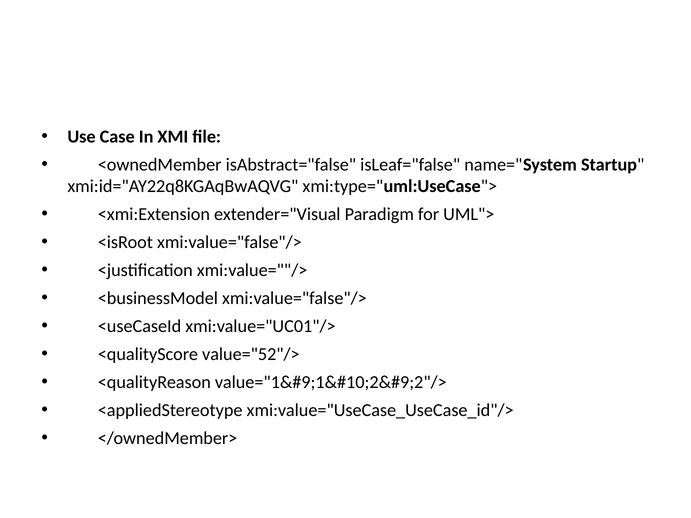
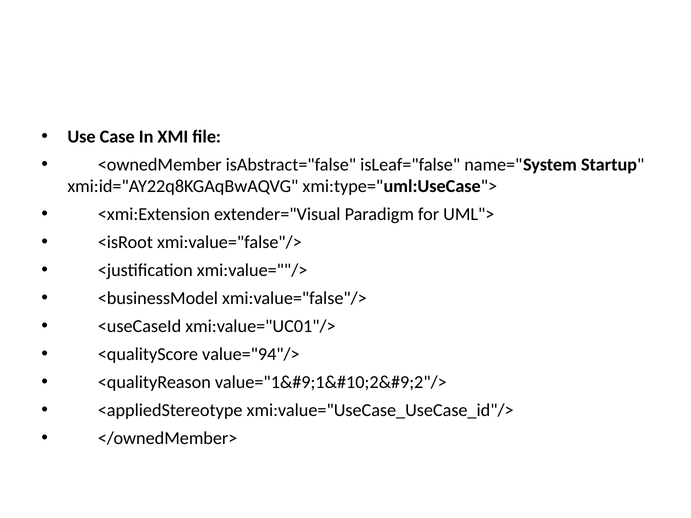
value="52"/>: value="52"/> -> value="94"/> (251, 355)
